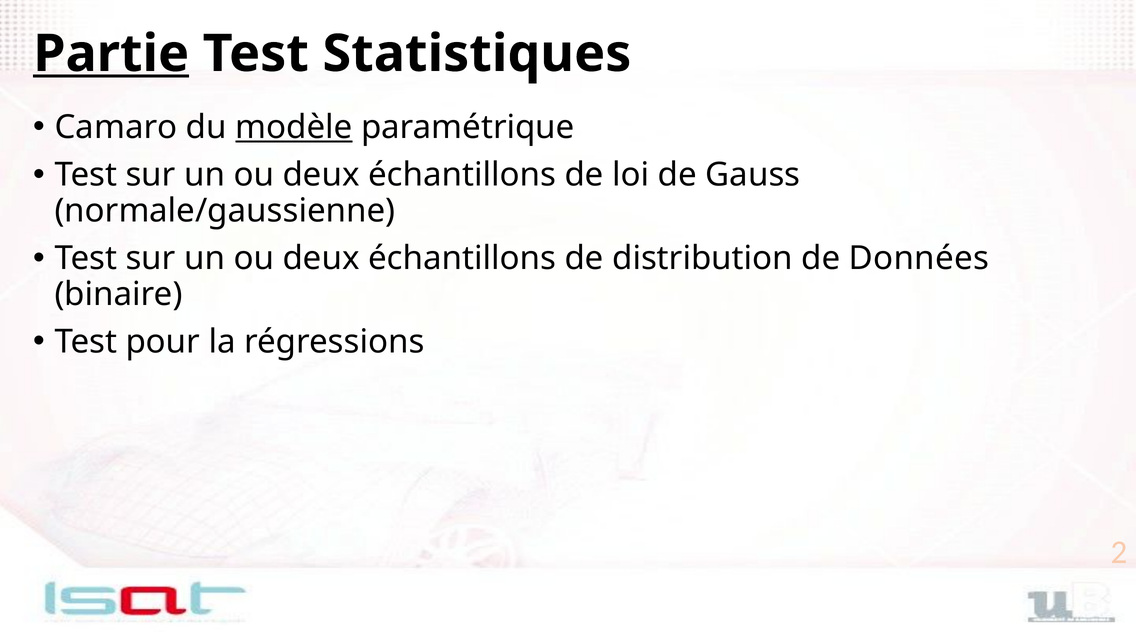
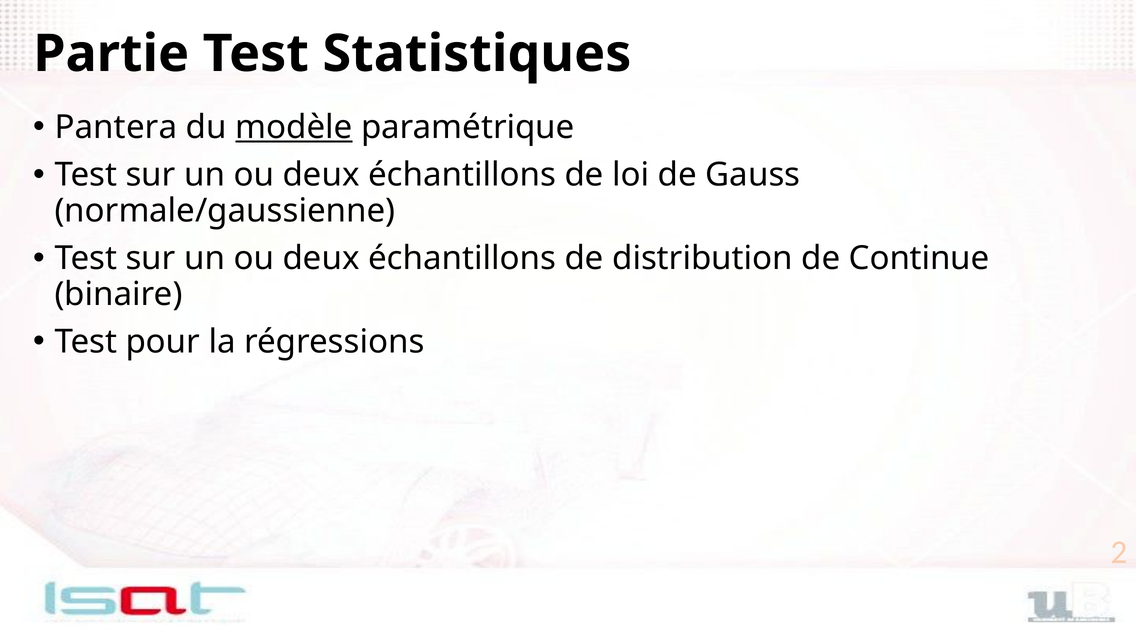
Partie underline: present -> none (111, 54)
Camaro: Camaro -> Pantera (116, 127)
Données: Données -> Continue (919, 258)
